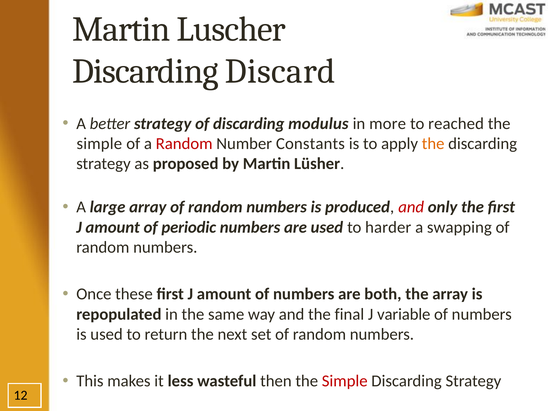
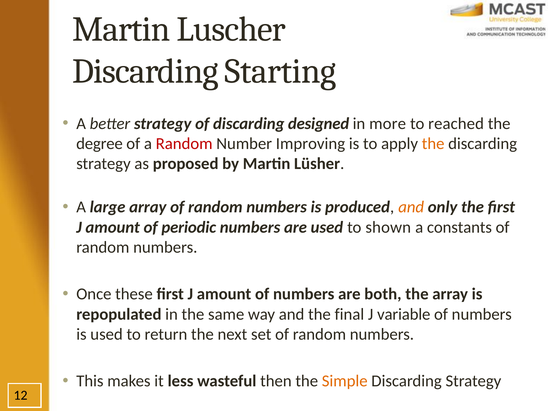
Discard: Discard -> Starting (280, 71)
modulus: modulus -> designed (319, 124)
simple: simple -> degree (99, 144)
Constants: Constants -> Improving (310, 144)
and colour: red -> orange (411, 207)
harder: harder -> shown (388, 227)
swapping: swapping -> constants (459, 227)
Simple colour: red -> orange (345, 381)
